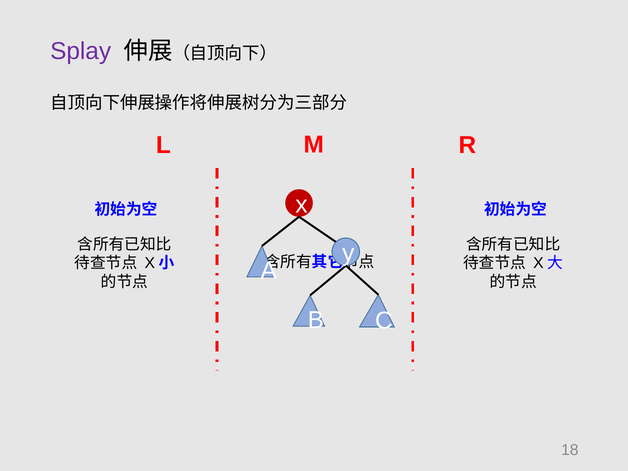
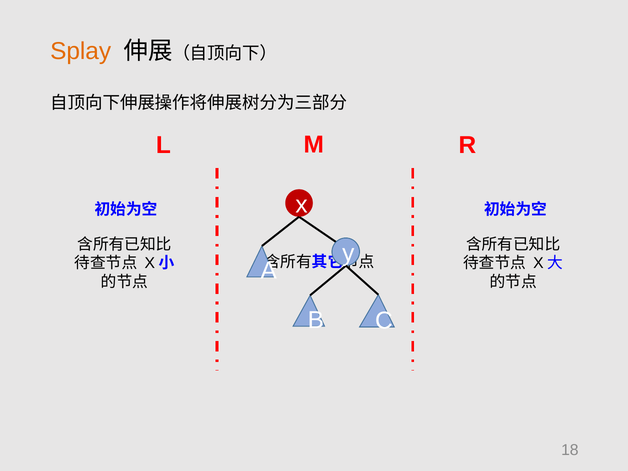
Splay colour: purple -> orange (81, 51)
